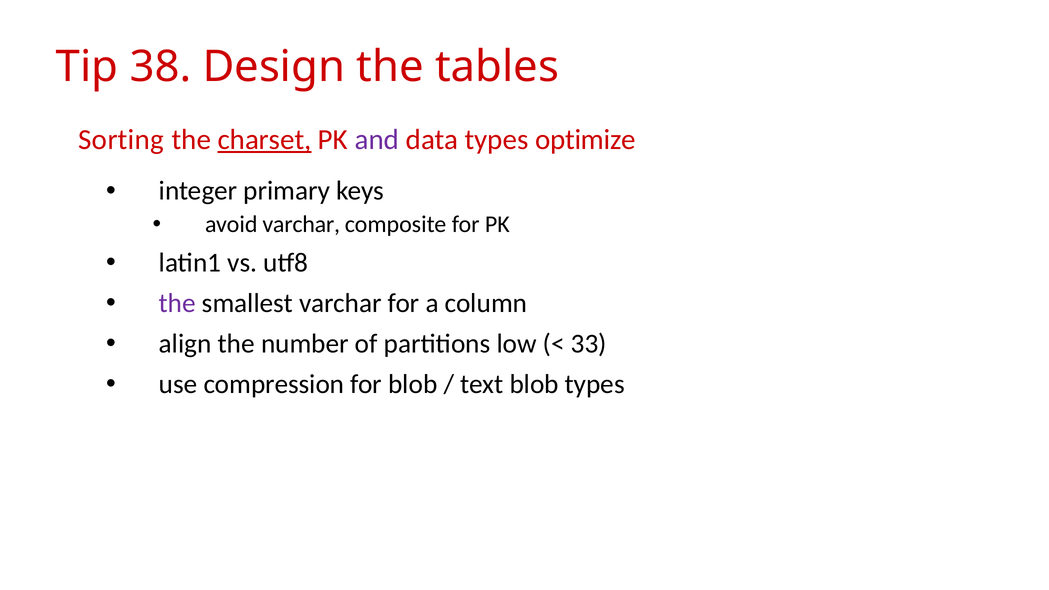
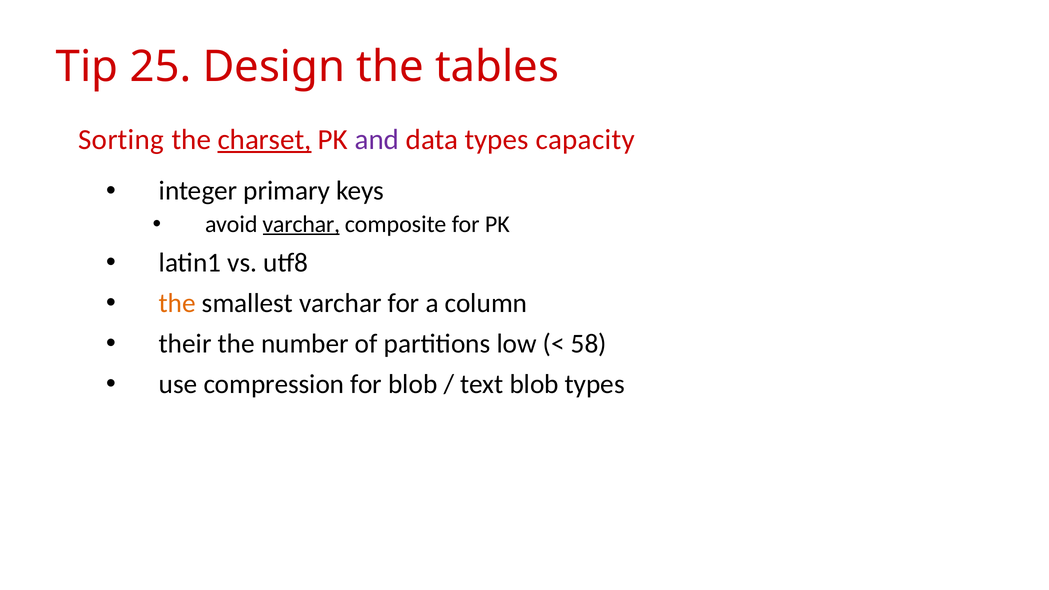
38: 38 -> 25 (160, 67)
optimize: optimize -> capacity (585, 140)
varchar underline: none -> present (301, 224)
the colour: purple -> orange (177, 303)
align: align -> their (185, 344)
33: 33 -> 58 (589, 344)
